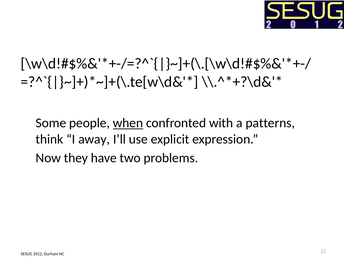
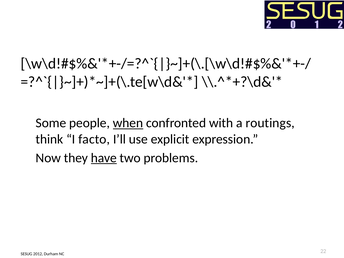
patterns: patterns -> routings (270, 123)
away: away -> facto (94, 139)
have underline: none -> present (104, 158)
